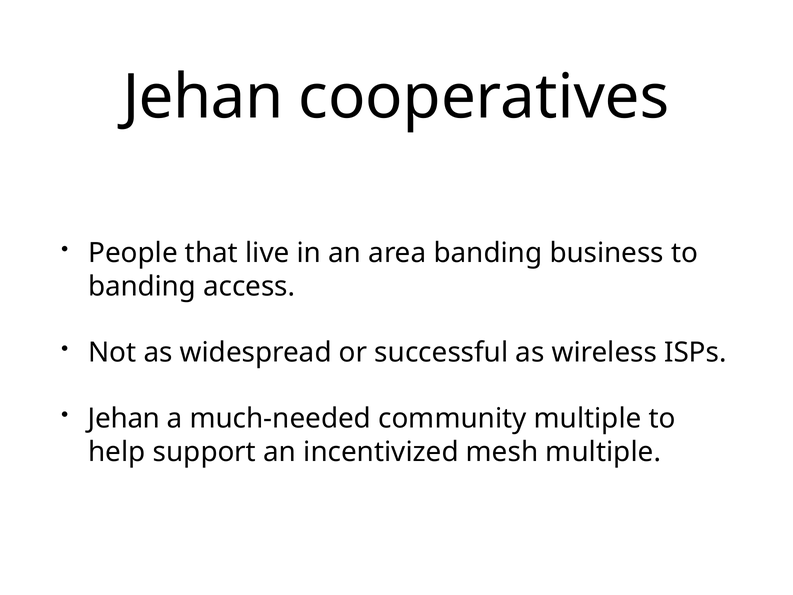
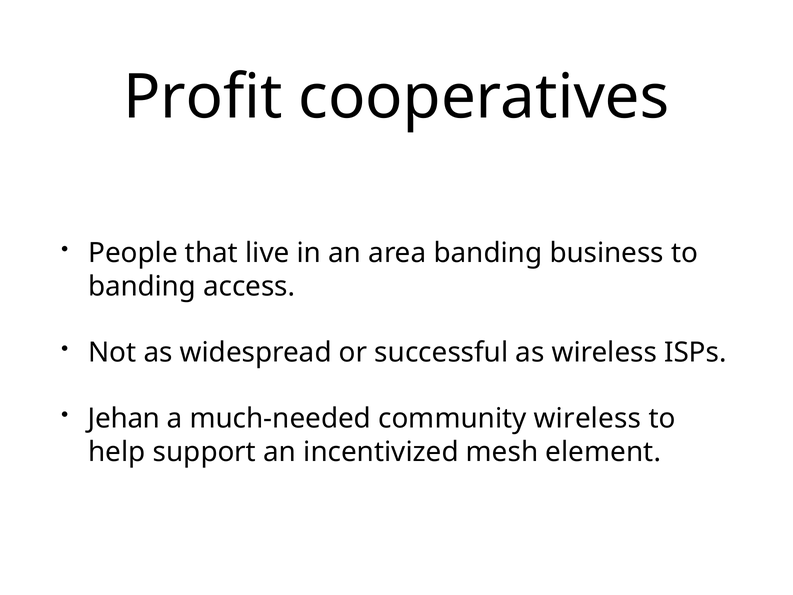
Jehan: Jehan -> Profit (203, 97)
community multiple: multiple -> wireless (587, 418)
mesh multiple: multiple -> element (603, 452)
